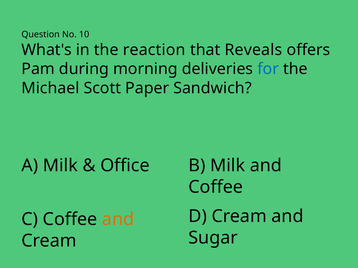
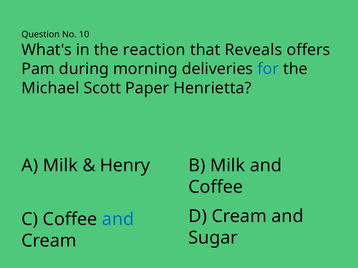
Sandwich: Sandwich -> Henrietta (212, 88)
Office: Office -> Henry (125, 166)
and colour: orange -> blue (118, 220)
